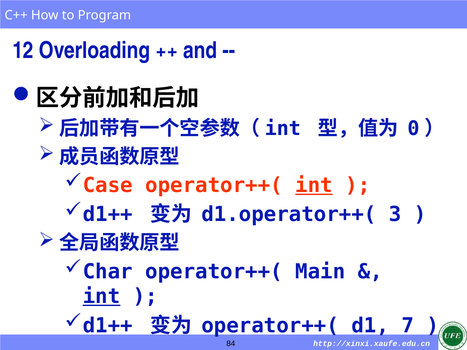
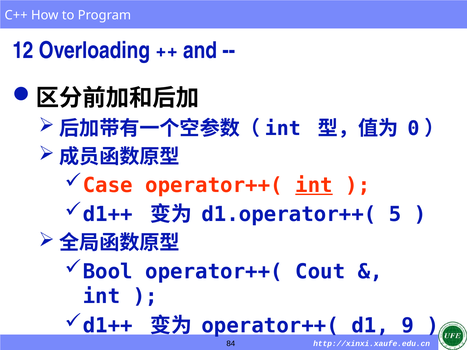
3: 3 -> 5 (395, 215)
Char: Char -> Bool (108, 272)
Main: Main -> Cout (320, 272)
int underline: present -> none (102, 297)
7: 7 -> 9 (408, 326)
